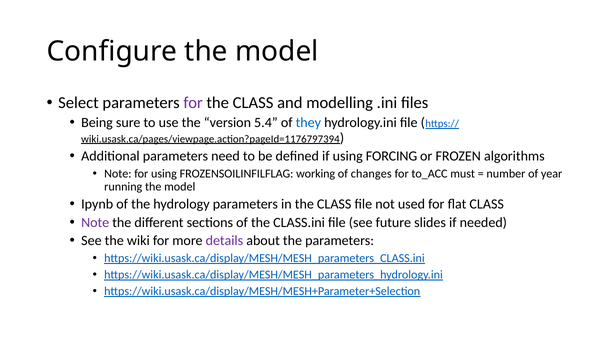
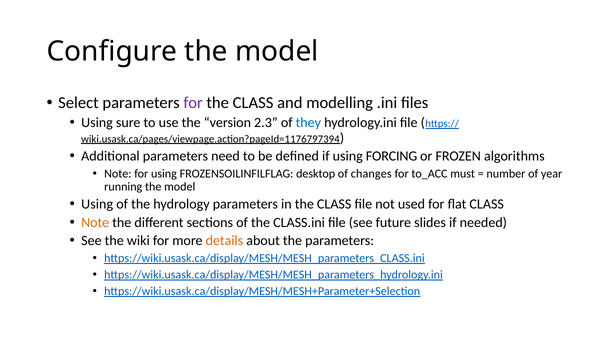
Being: Being -> Using (97, 123)
5.4: 5.4 -> 2.3 (266, 123)
working: working -> desktop (316, 174)
Ipynb: Ipynb -> Using (97, 204)
Note colour: purple -> orange (95, 222)
details colour: purple -> orange (224, 241)
